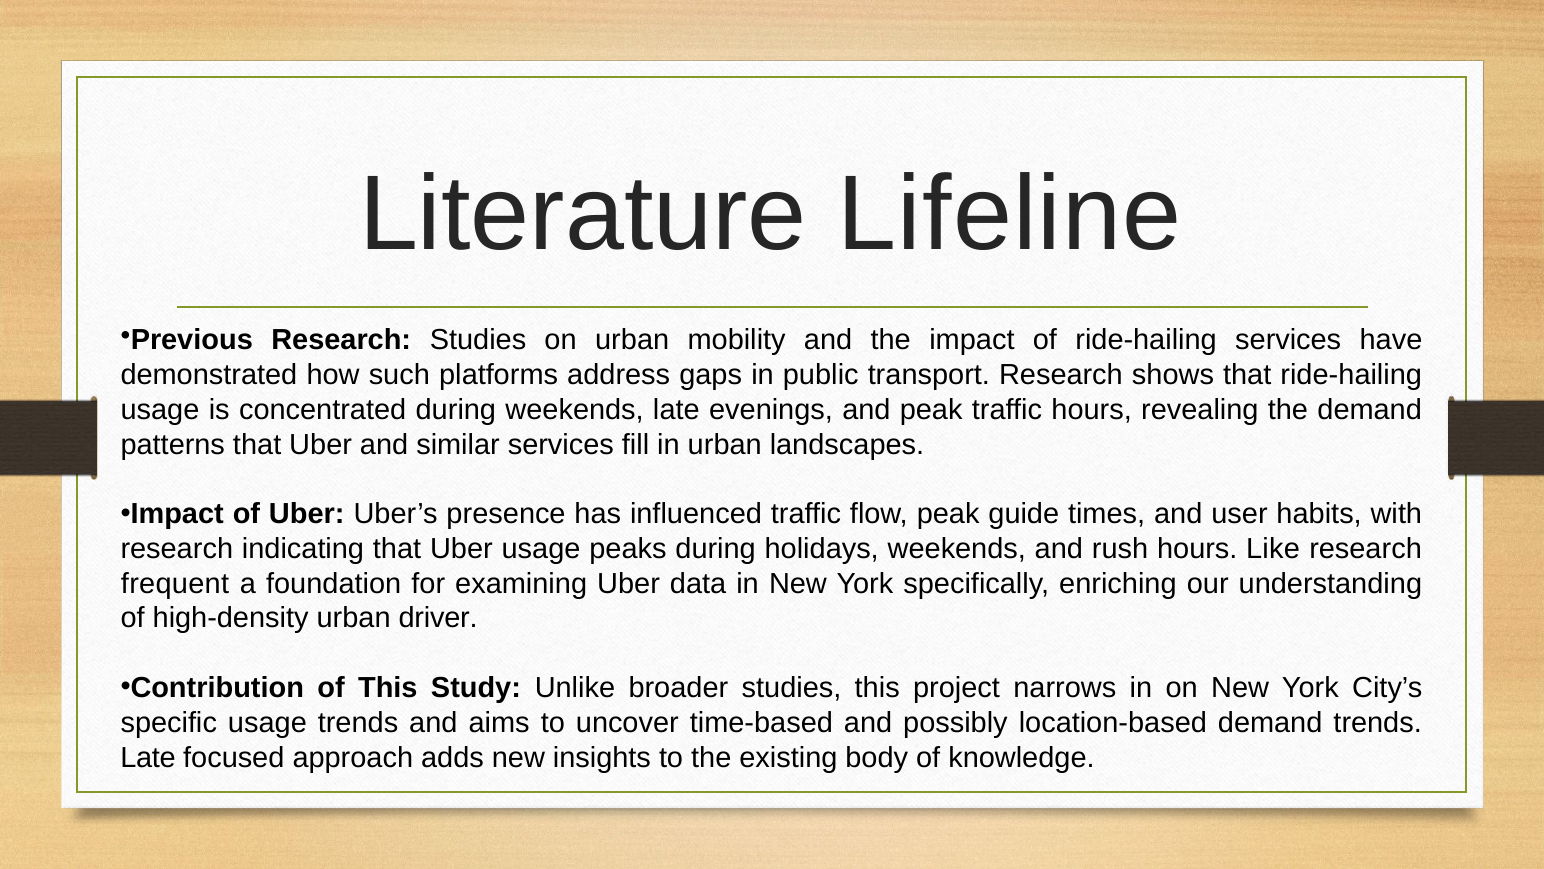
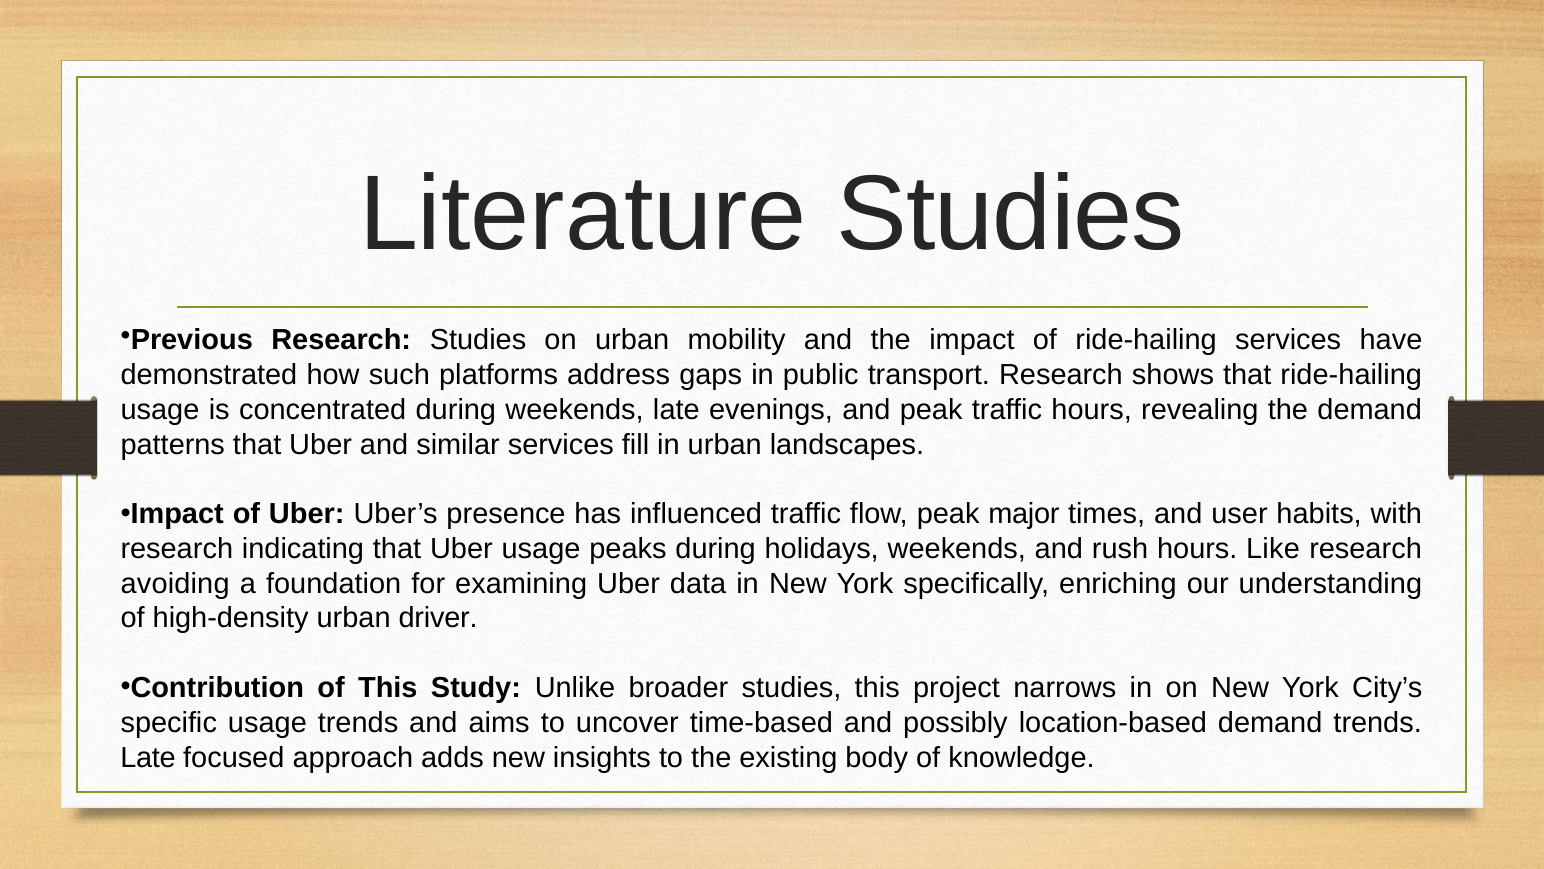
Literature Lifeline: Lifeline -> Studies (1011, 214)
guide: guide -> major (1024, 514)
frequent: frequent -> avoiding (175, 583)
